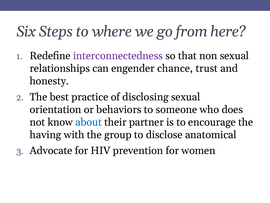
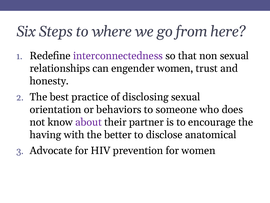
engender chance: chance -> women (175, 68)
about colour: blue -> purple (89, 122)
group: group -> better (118, 135)
